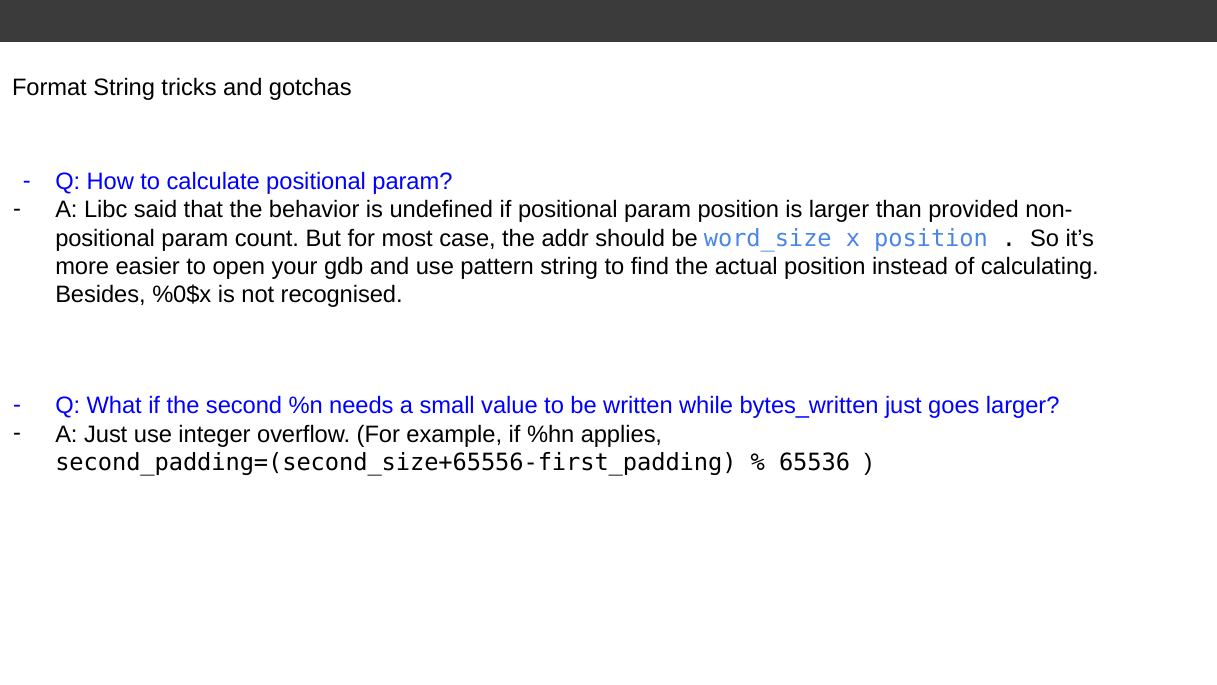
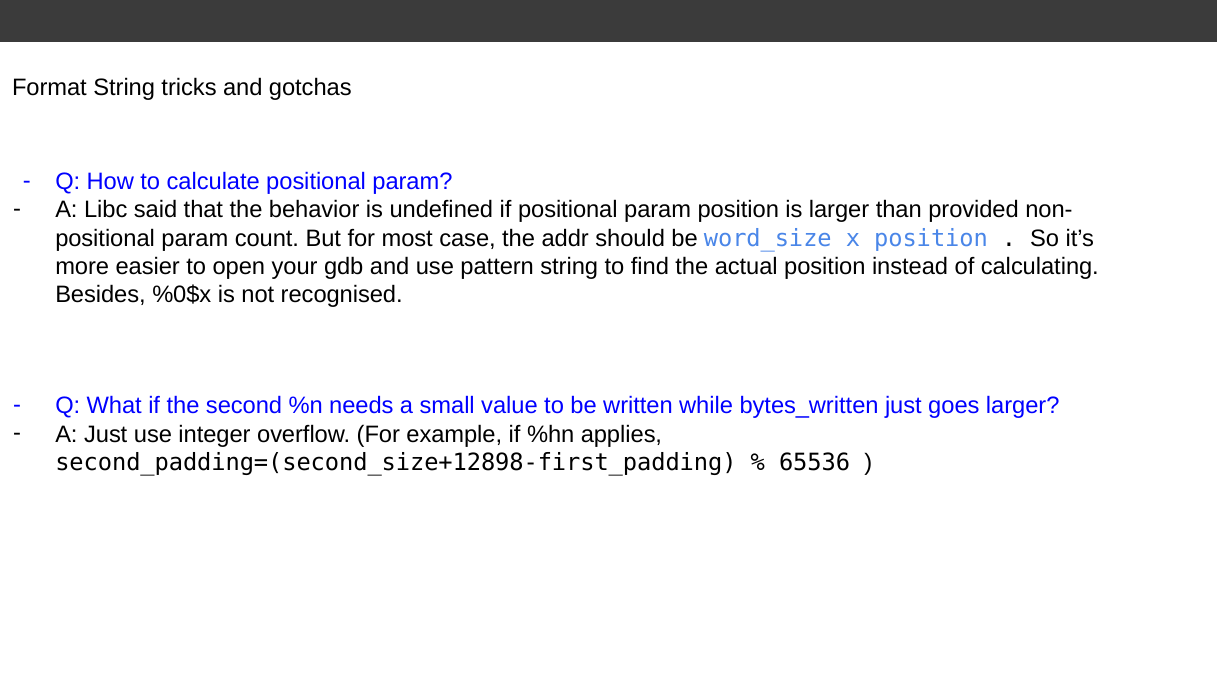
second_padding=(second_size+65556-first_padding: second_padding=(second_size+65556-first_padding -> second_padding=(second_size+12898-first_padding (396, 463)
